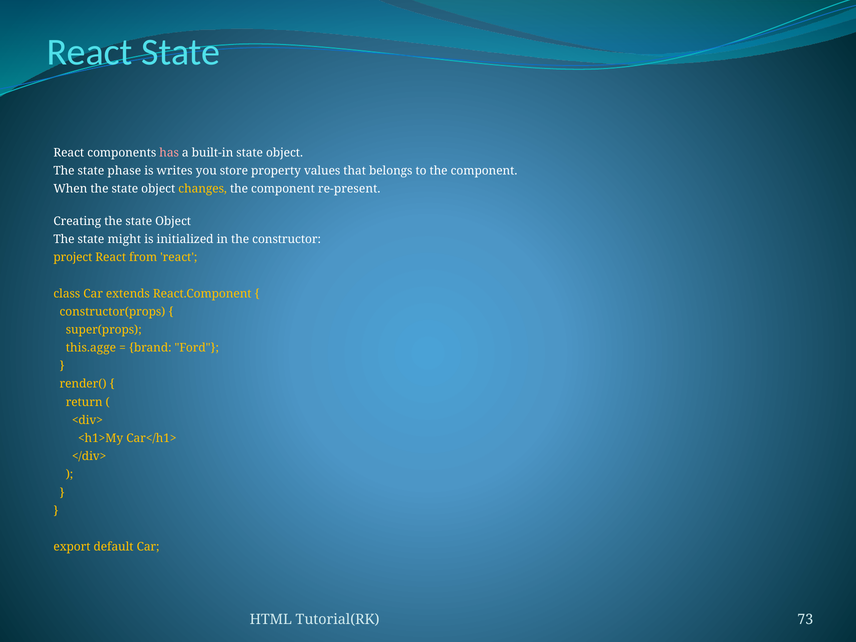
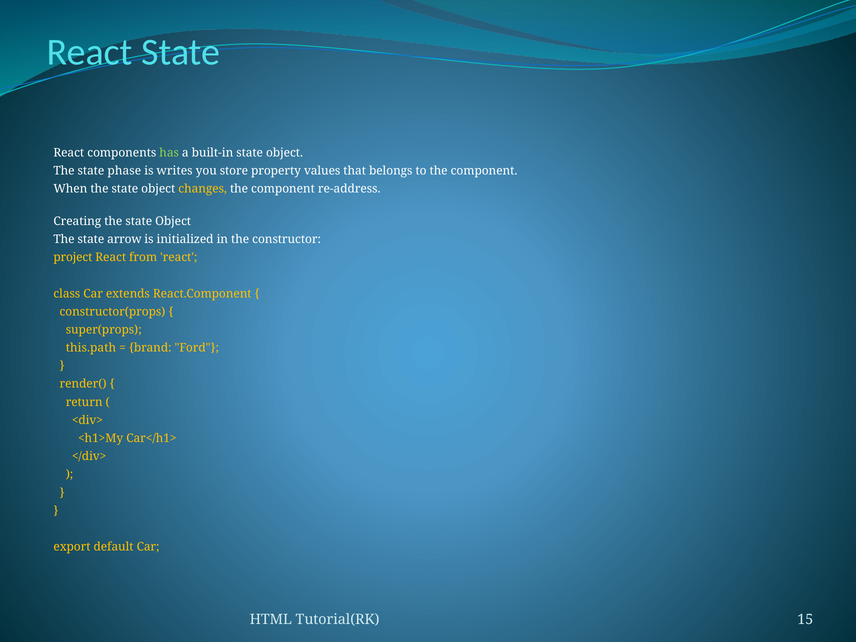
has colour: pink -> light green (169, 153)
re-present: re-present -> re-address (349, 189)
might: might -> arrow (124, 239)
this.agge: this.agge -> this.path (91, 348)
73: 73 -> 15 (805, 619)
